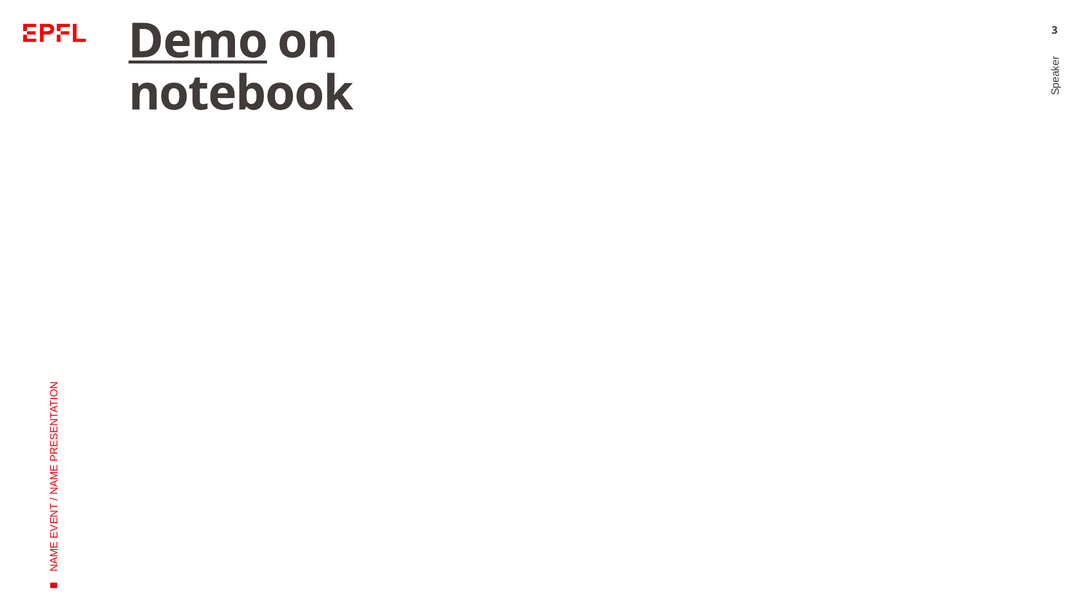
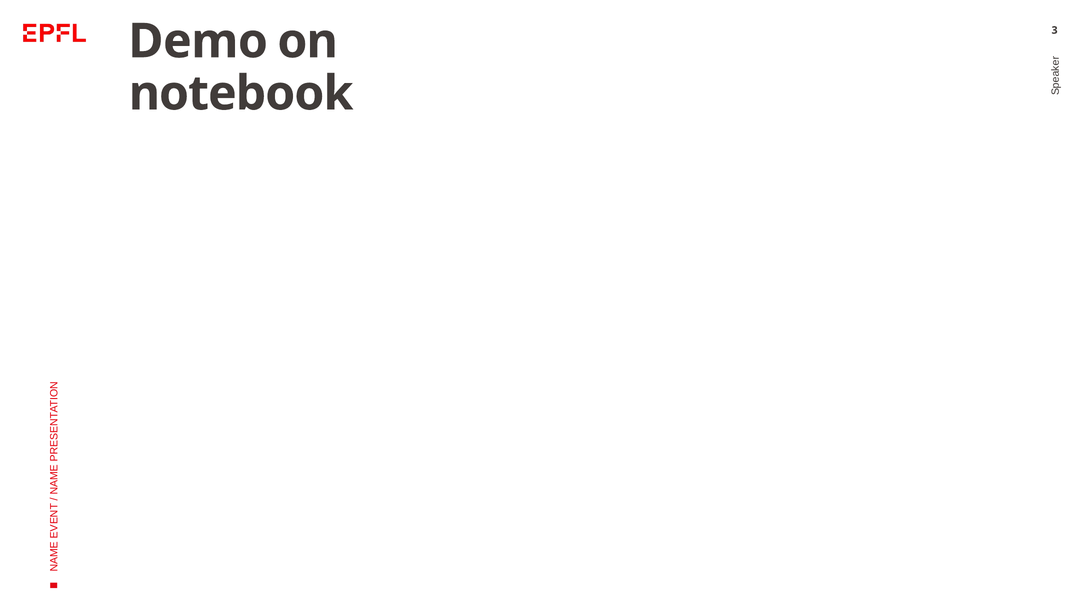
Demo underline: present -> none (198, 41)
